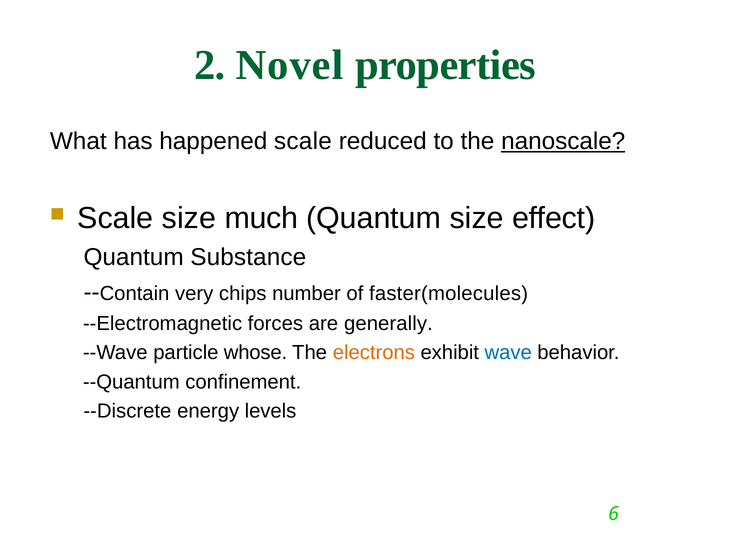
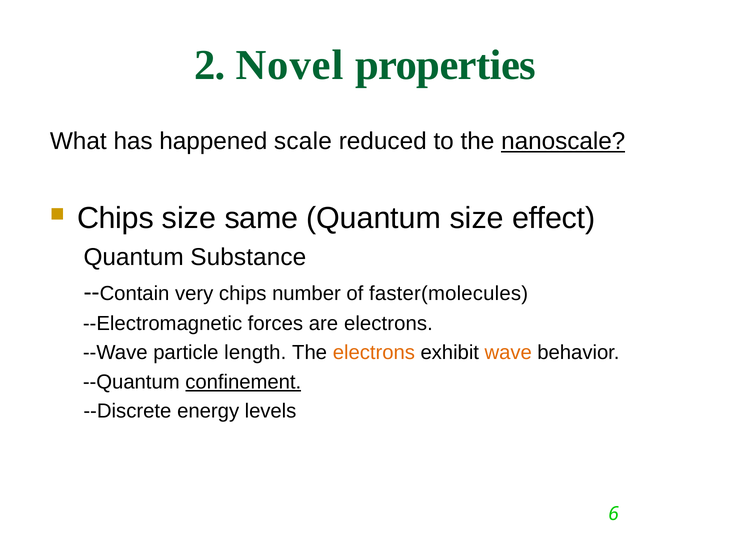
Scale: Scale -> Chips (115, 219)
much: much -> same (261, 219)
are generally: generally -> electrons (388, 324)
whose: whose -> length (255, 353)
wave colour: blue -> orange (508, 353)
confinement underline: none -> present (243, 382)
